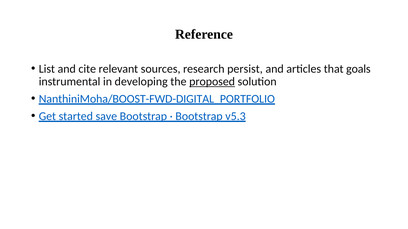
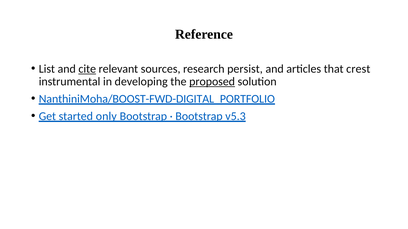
cite underline: none -> present (87, 69)
goals: goals -> crest (358, 69)
save: save -> only (106, 116)
